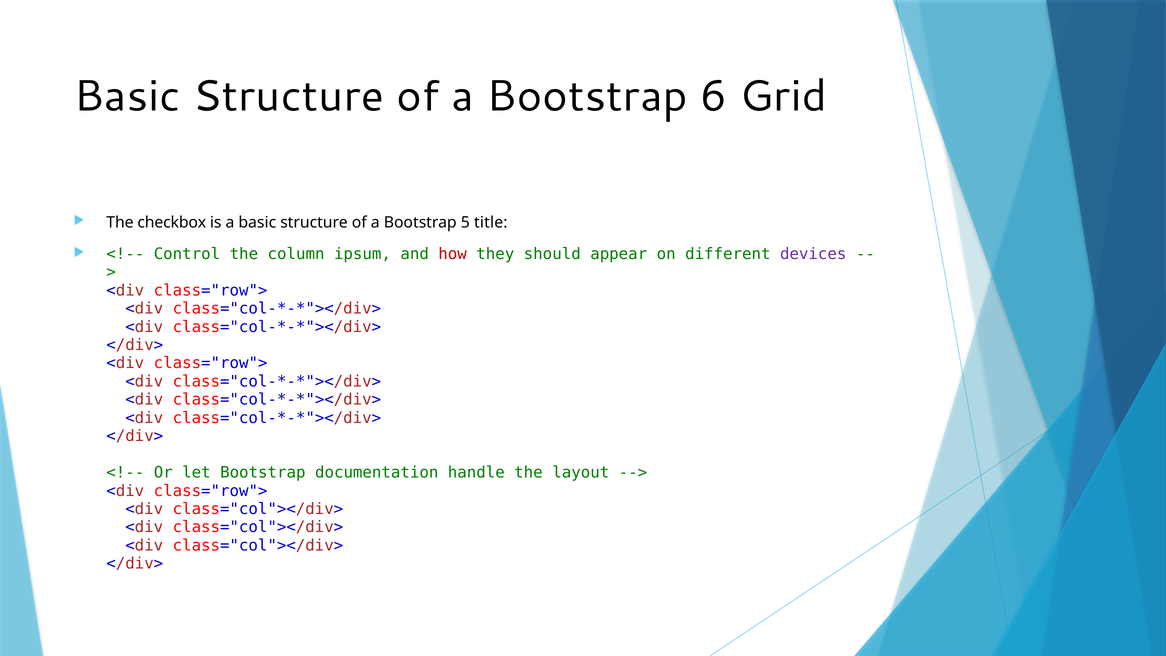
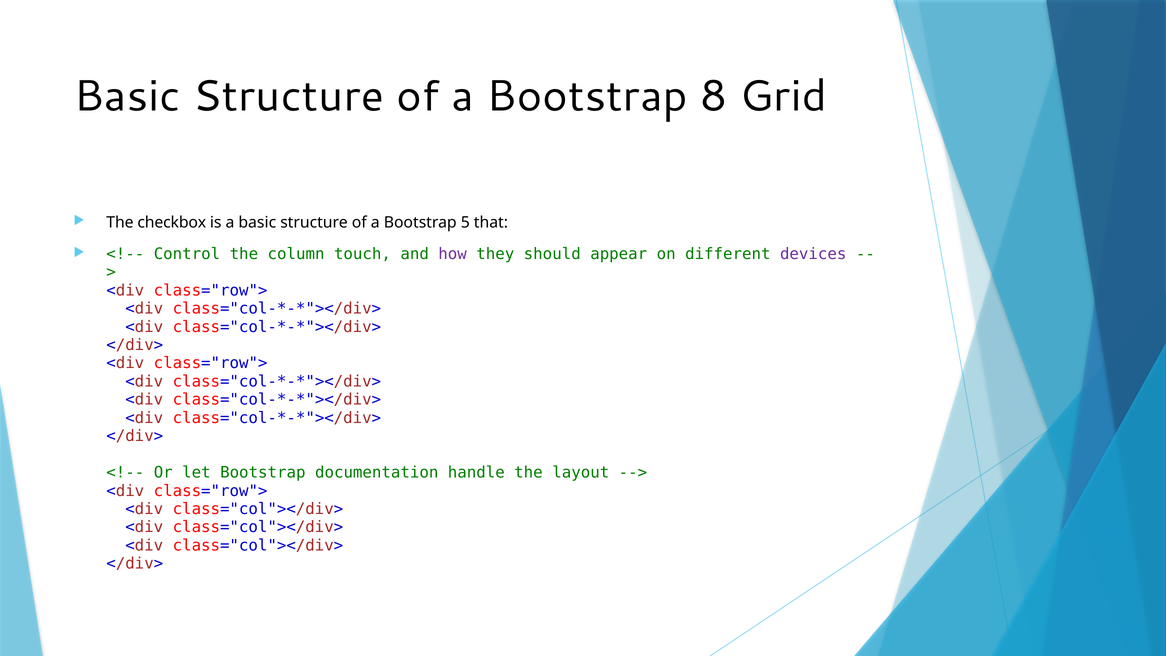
6: 6 -> 8 (714, 96)
title: title -> that (491, 223)
ipsum: ipsum -> touch (362, 254)
how colour: red -> purple (453, 254)
